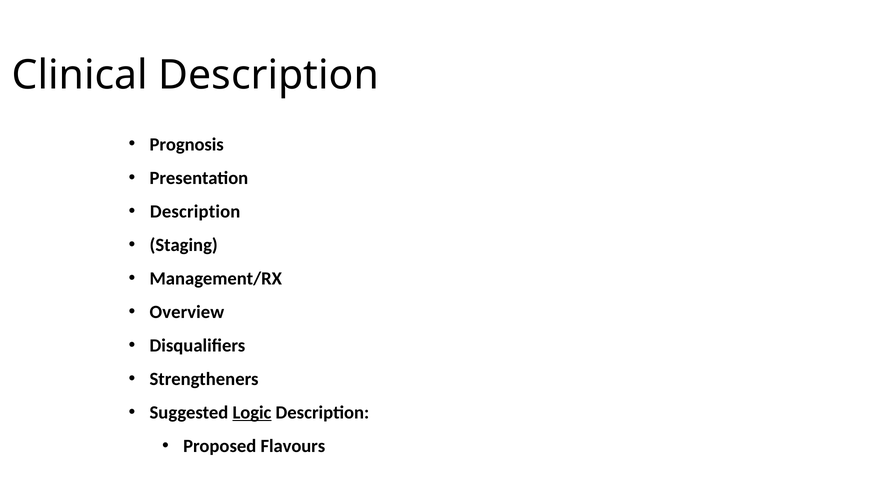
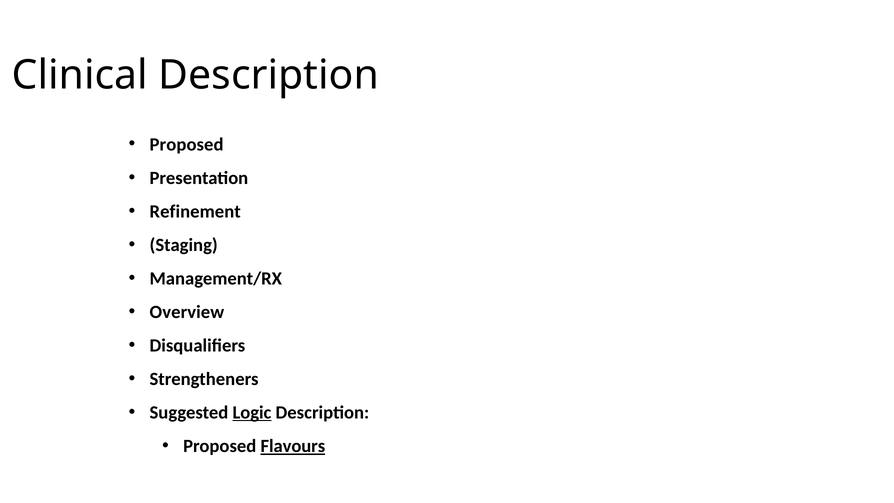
Prognosis: Prognosis -> Proposed (187, 144)
Description: Description -> Refinement (195, 211)
Flavours underline: none -> present (293, 446)
